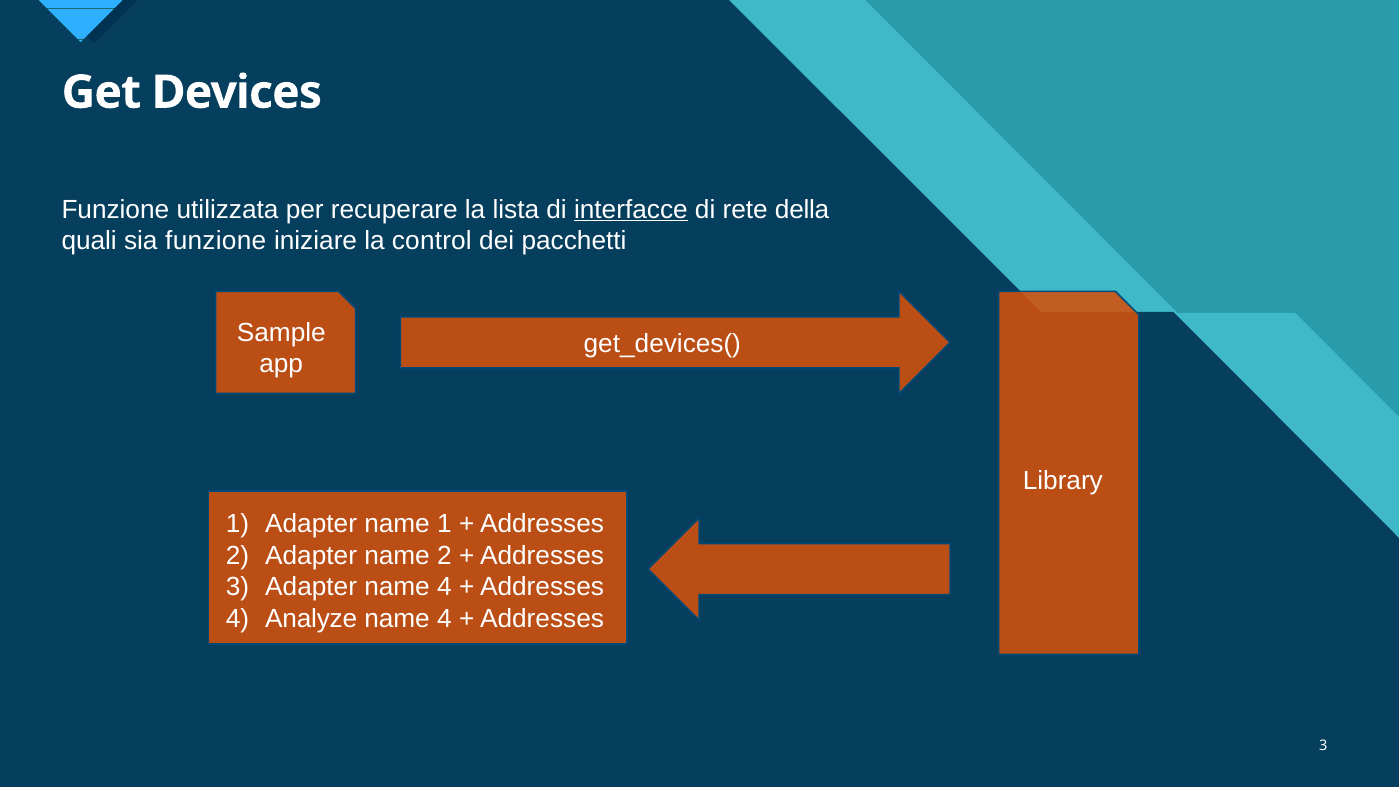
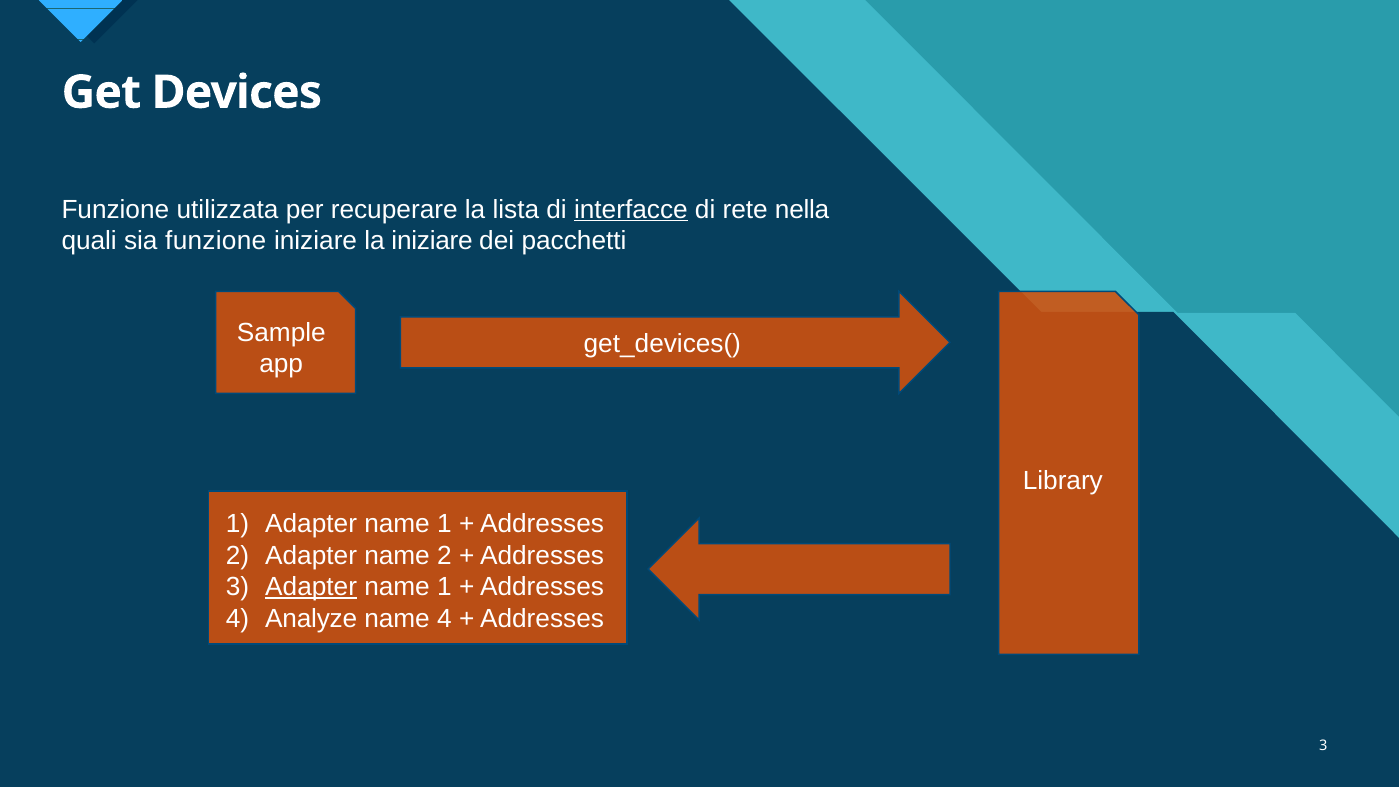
della: della -> nella (802, 209)
la control: control -> iniziare (432, 241)
Adapter underline: none -> present (311, 587)
4: 4 -> 1 (444, 587)
